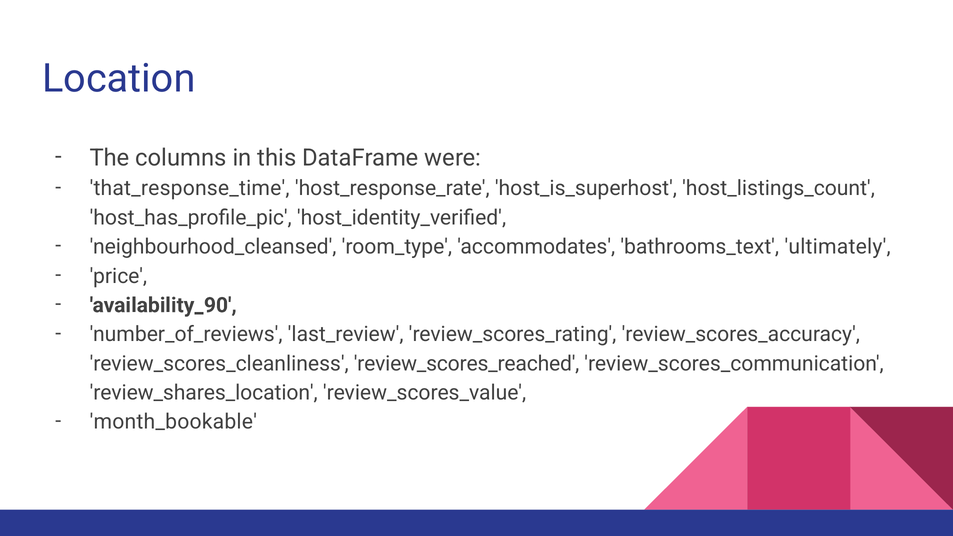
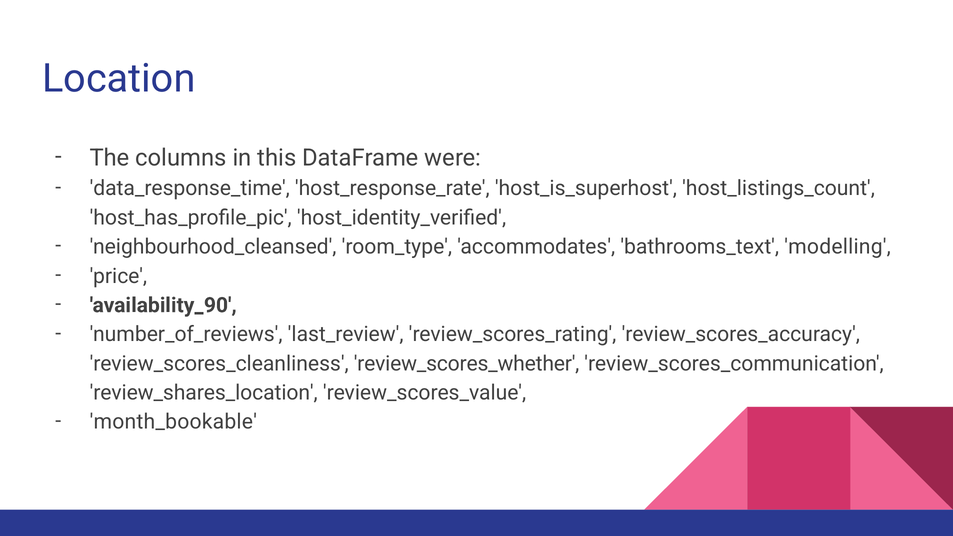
that_response_time: that_response_time -> data_response_time (190, 189)
ultimately: ultimately -> modelling (838, 247)
review_scores_reached: review_scores_reached -> review_scores_whether (467, 364)
